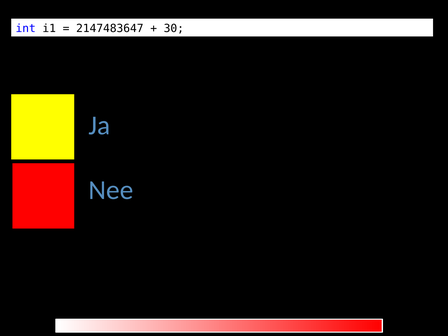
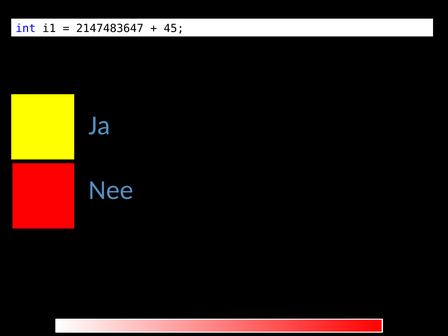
30: 30 -> 45 (174, 28)
